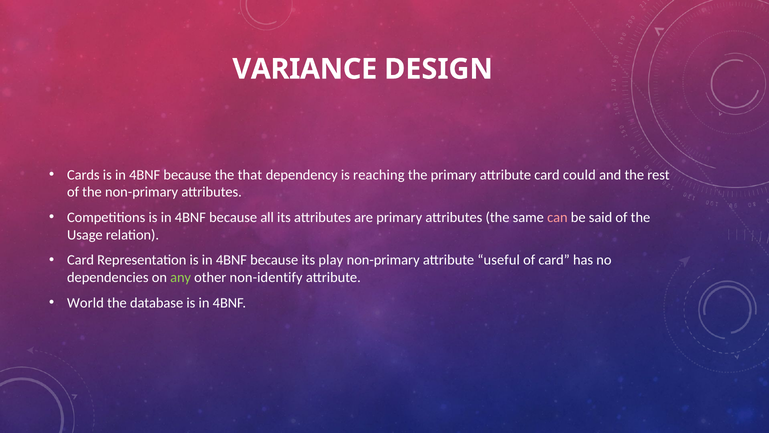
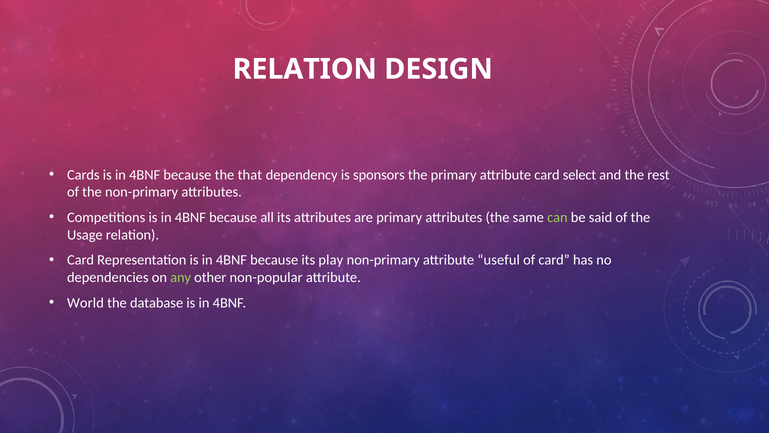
VARIANCE: VARIANCE -> RELATION (305, 69)
reaching: reaching -> sponsors (379, 175)
could: could -> select (579, 175)
can colour: pink -> light green (557, 217)
non-identify: non-identify -> non-popular (266, 277)
